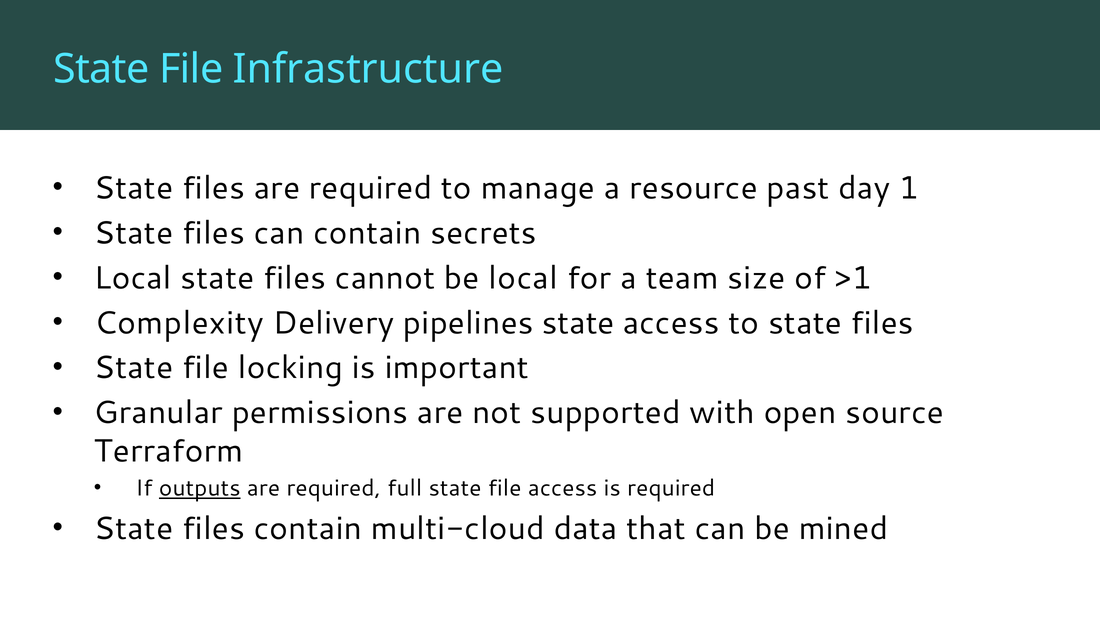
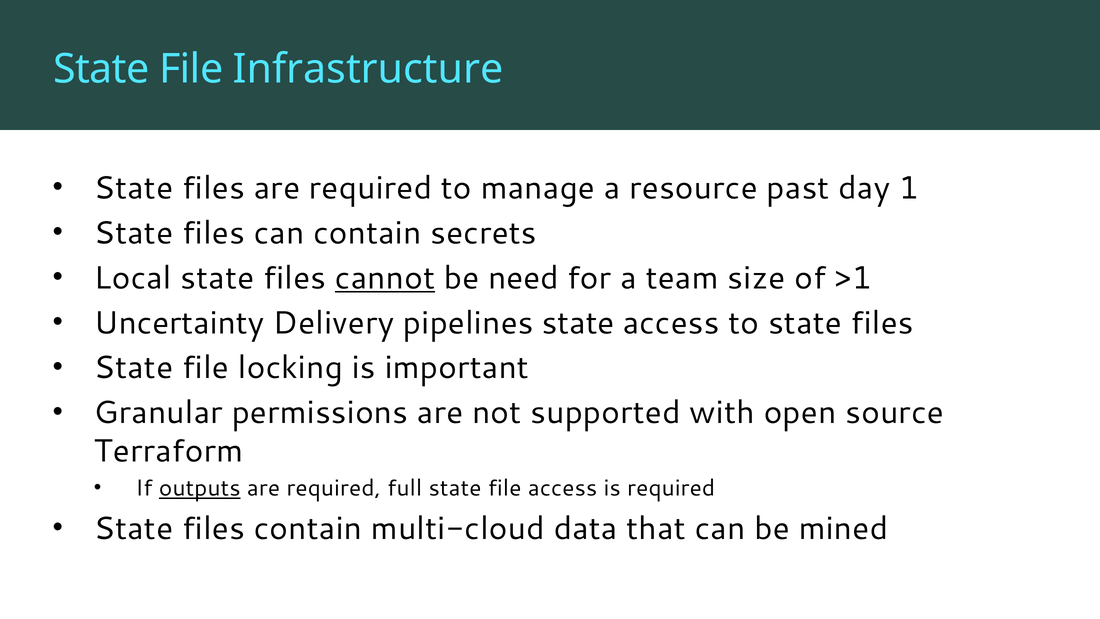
cannot underline: none -> present (385, 278)
be local: local -> need (524, 278)
Complexity: Complexity -> Uncertainty (179, 323)
